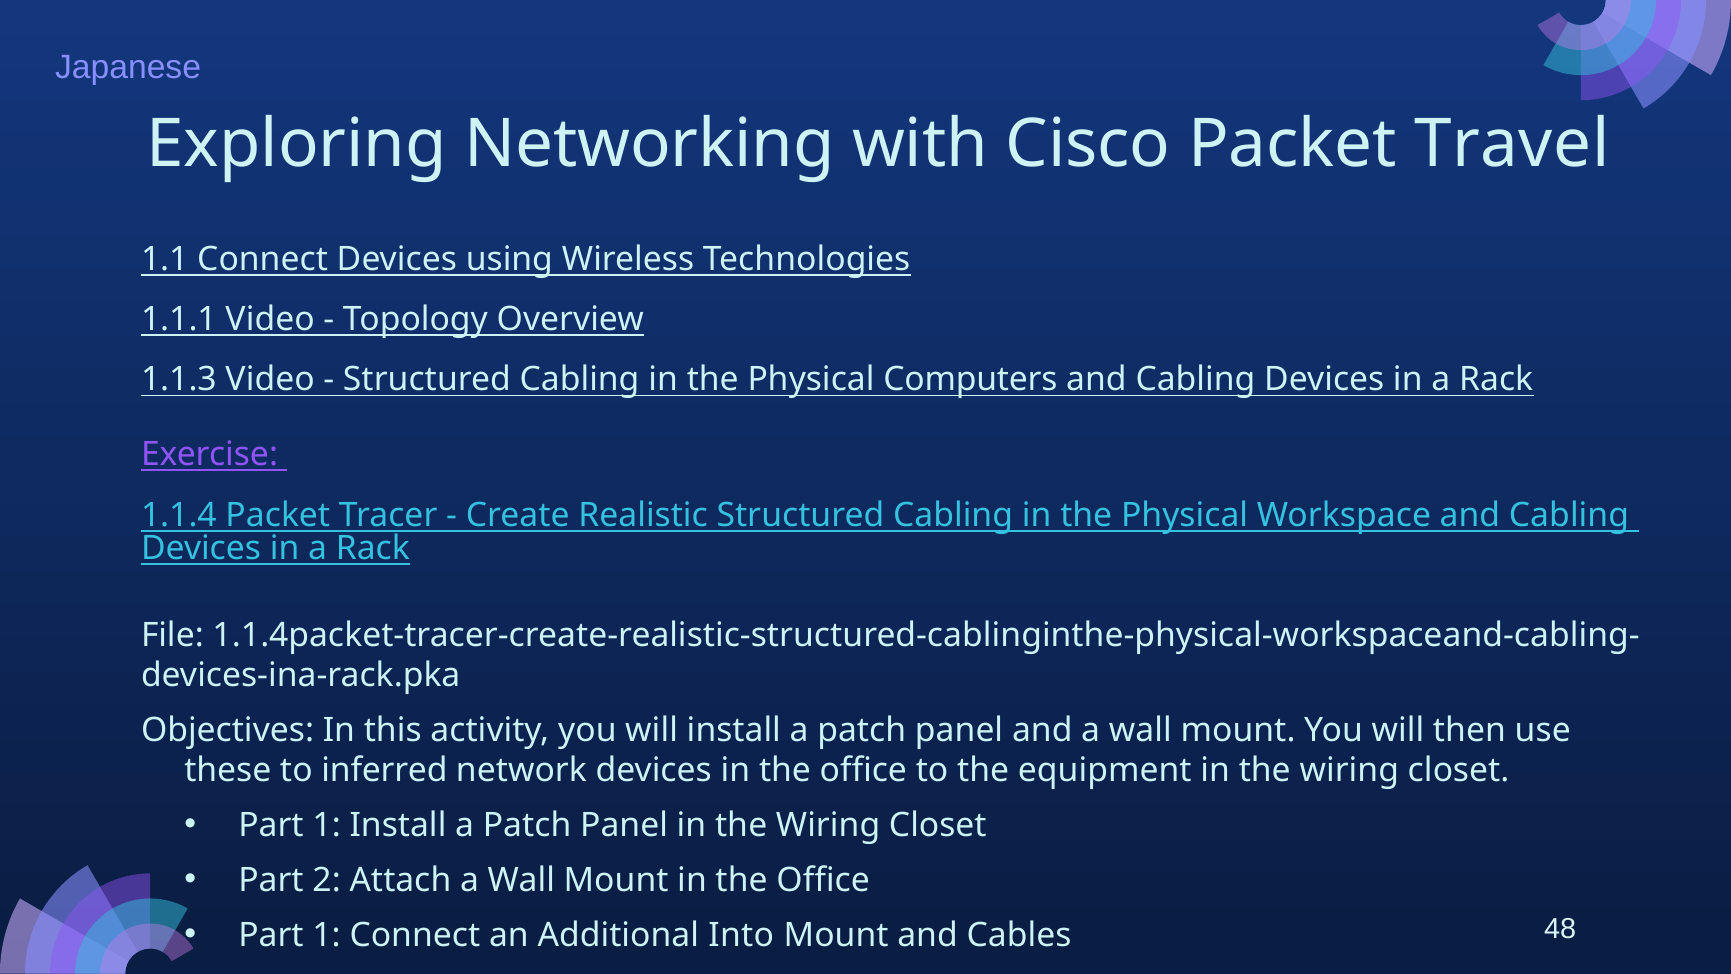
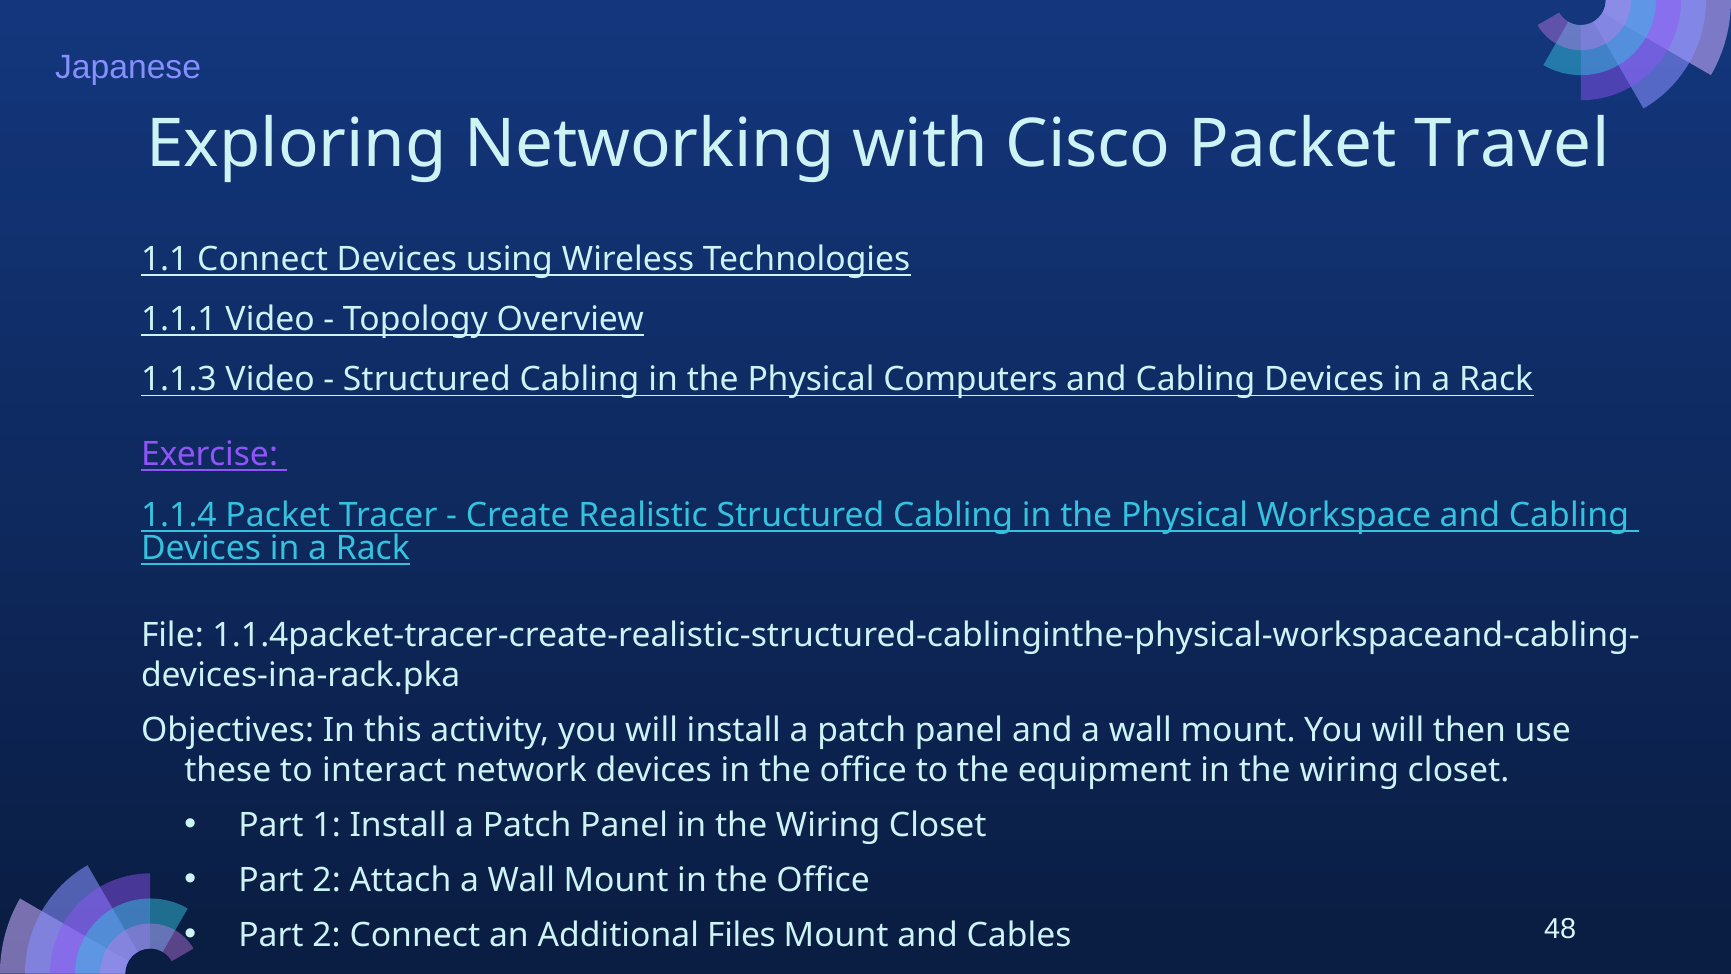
inferred: inferred -> interact (384, 770)
1: 1 -> 2 (327, 935)
Into: Into -> Files (742, 935)
